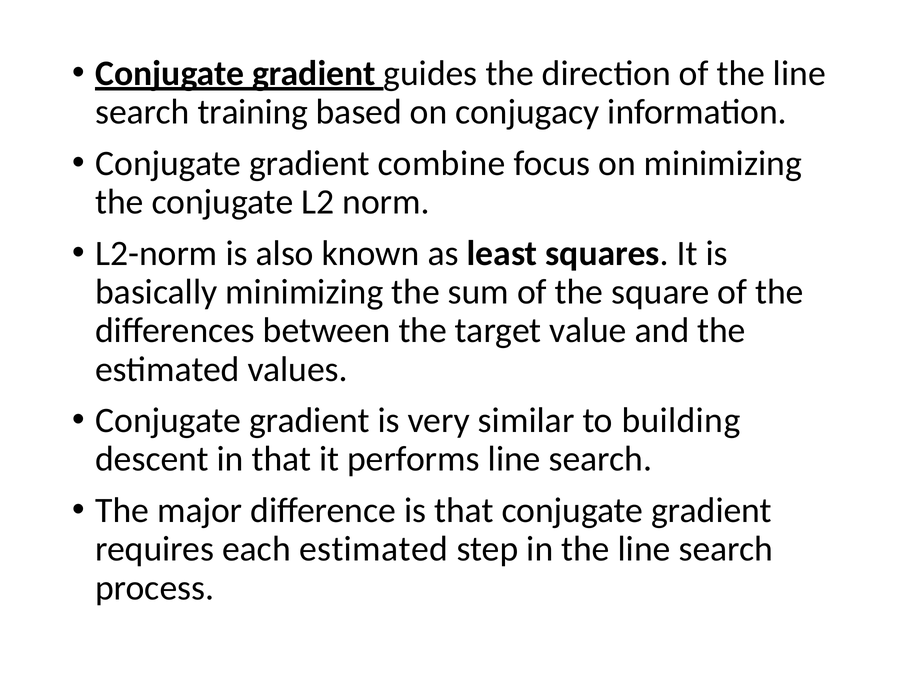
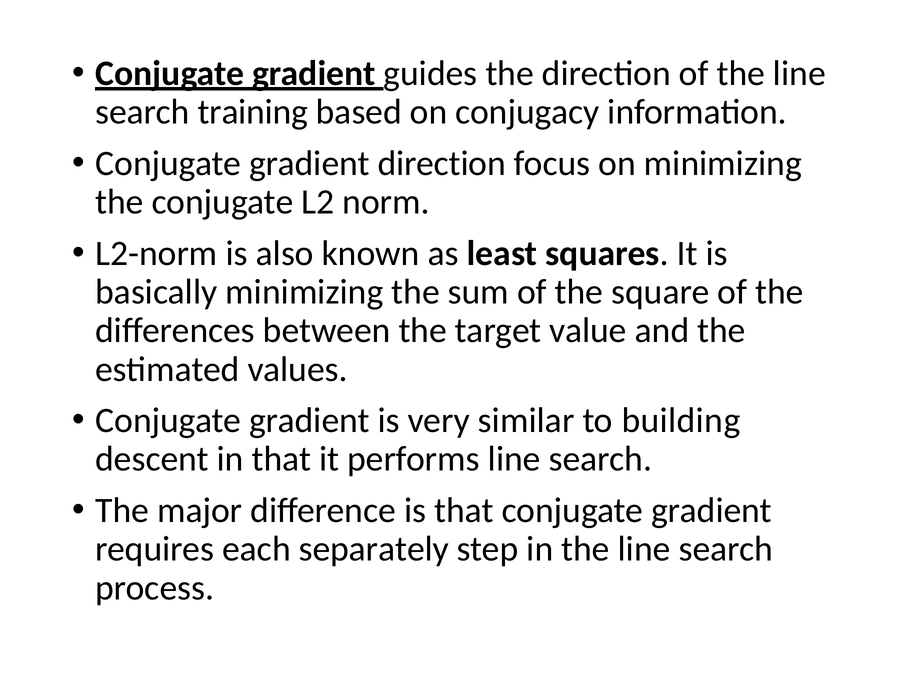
gradient combine: combine -> direction (442, 163)
each estimated: estimated -> separately (374, 549)
